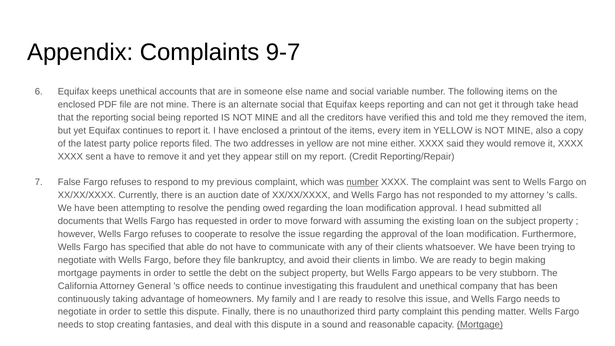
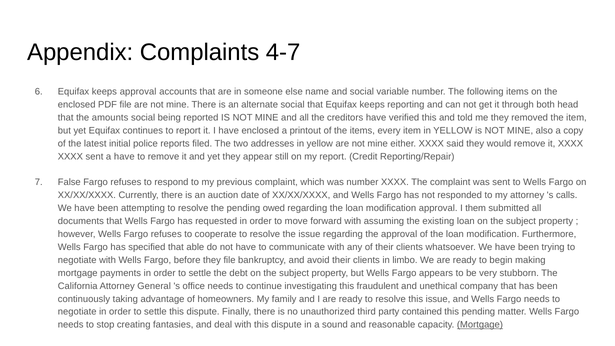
9-7: 9-7 -> 4-7 (283, 52)
keeps unethical: unethical -> approval (138, 92)
take: take -> both (546, 105)
the reporting: reporting -> amounts (110, 118)
latest party: party -> initial (120, 143)
number underline: present -> none (362, 182)
I head: head -> them (476, 208)
party complaint: complaint -> contained (422, 312)
